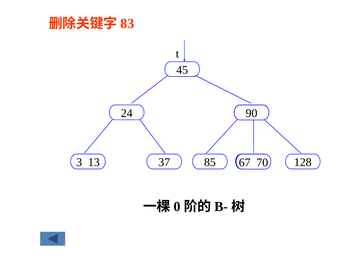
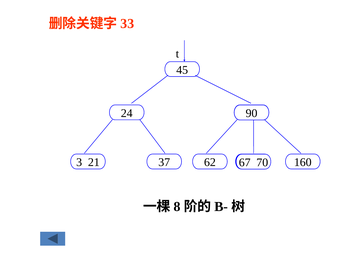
83: 83 -> 33 (127, 24)
13: 13 -> 21 (94, 162)
85: 85 -> 62 (210, 162)
128: 128 -> 160 (303, 162)
0: 0 -> 8 (177, 207)
